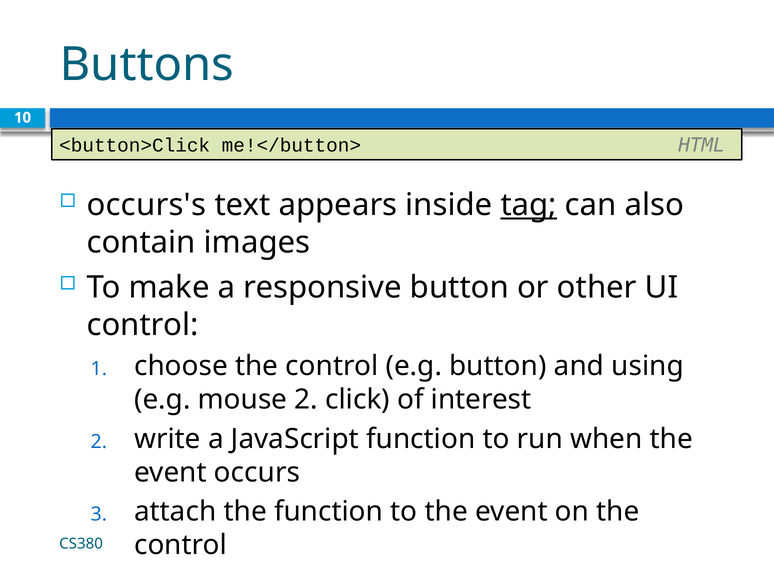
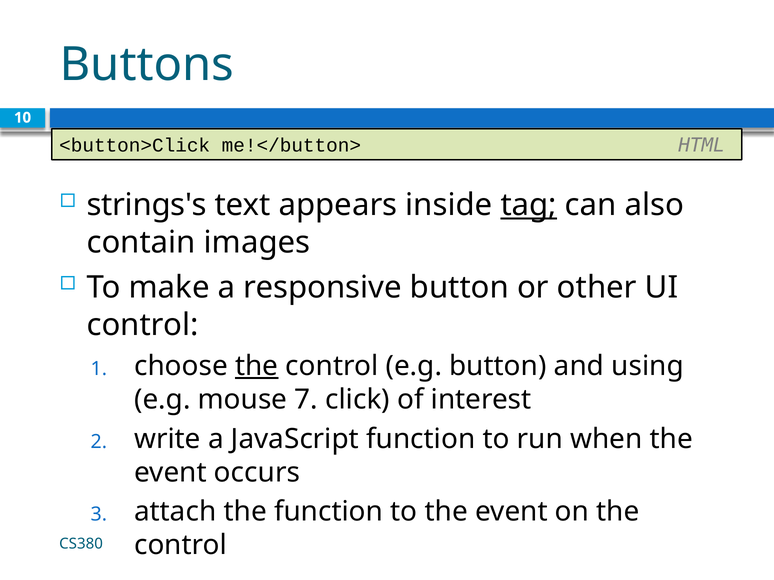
occurs's: occurs's -> strings's (147, 205)
the underline: none -> present (257, 366)
mouse 2: 2 -> 7 (306, 400)
